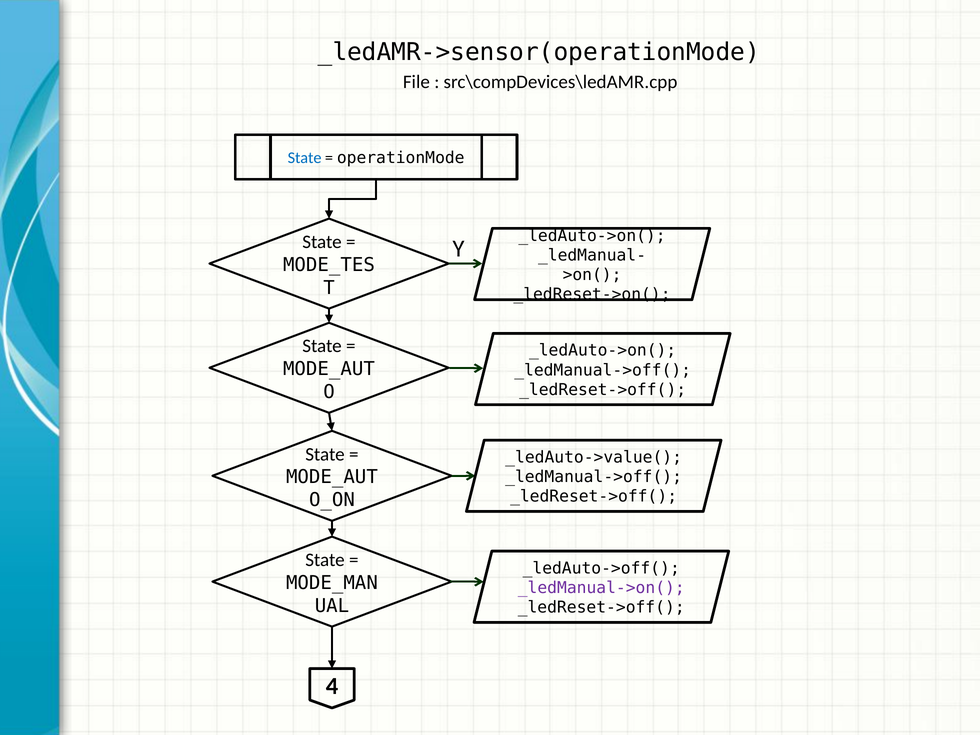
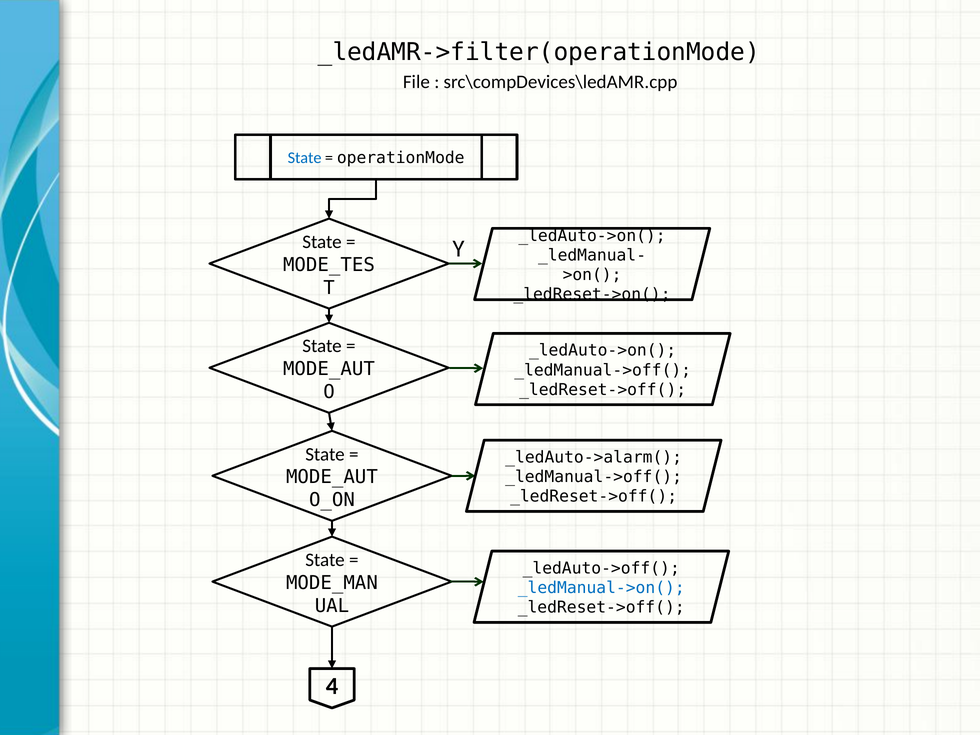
_ledAMR->sensor(operationMode: _ledAMR->sensor(operationMode -> _ledAMR->filter(operationMode (539, 52)
_ledAuto->value(: _ledAuto->value( -> _ledAuto->alarm( (594, 457)
_ledManual->on( colour: purple -> blue (601, 588)
